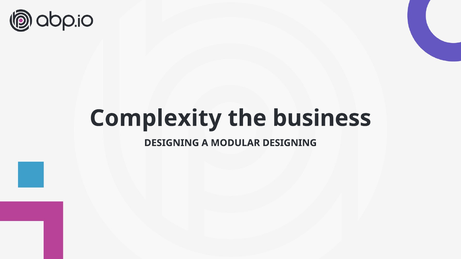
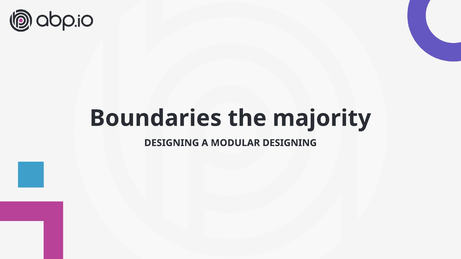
Complexity: Complexity -> Boundaries (156, 118)
business: business -> majority (322, 118)
